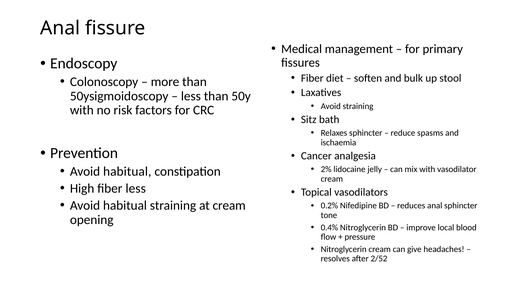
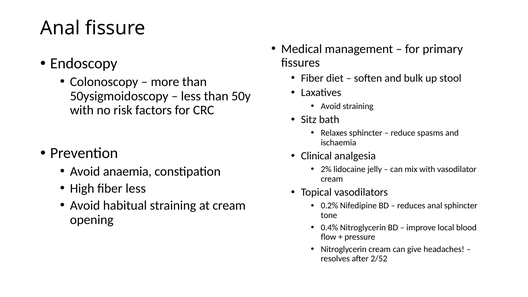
Cancer: Cancer -> Clinical (316, 156)
habitual: habitual -> anaemia (127, 171)
